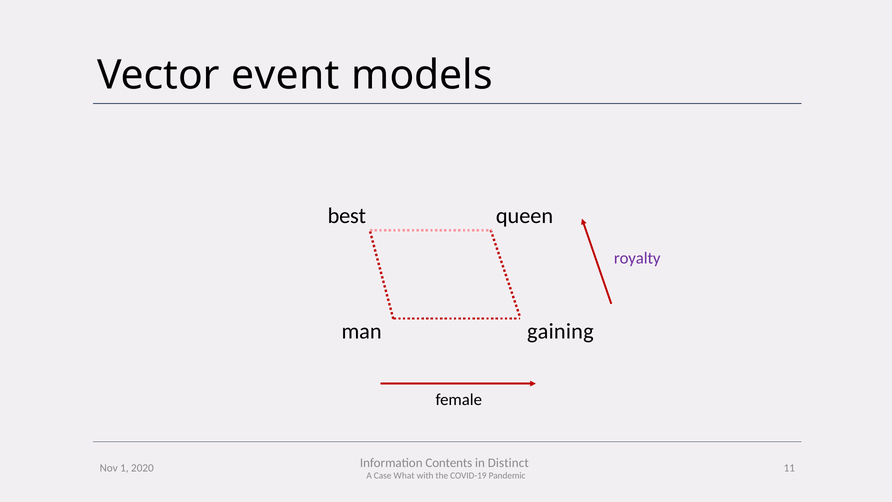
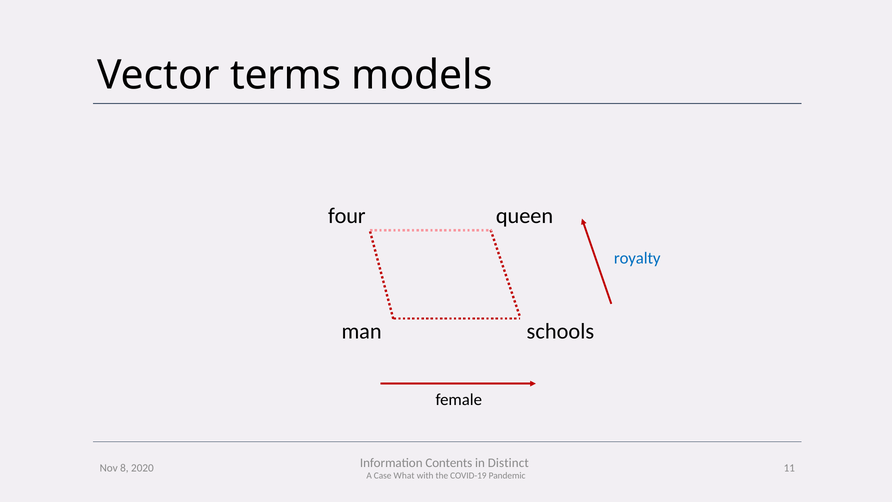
event: event -> terms (286, 75)
best: best -> four (347, 216)
royalty colour: purple -> blue (637, 258)
gaining: gaining -> schools (560, 331)
1: 1 -> 8 (124, 468)
